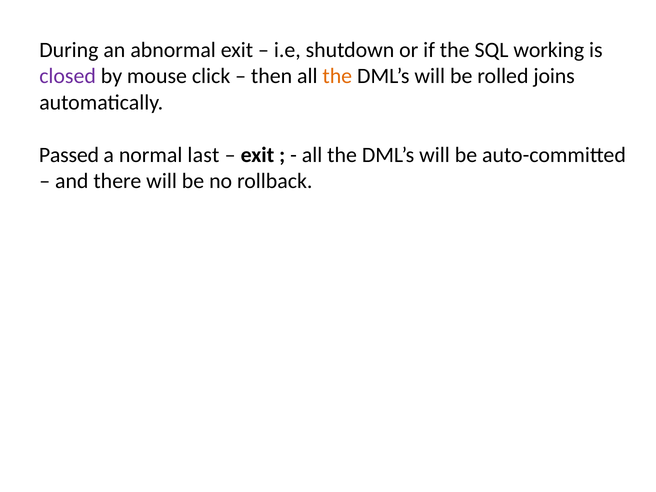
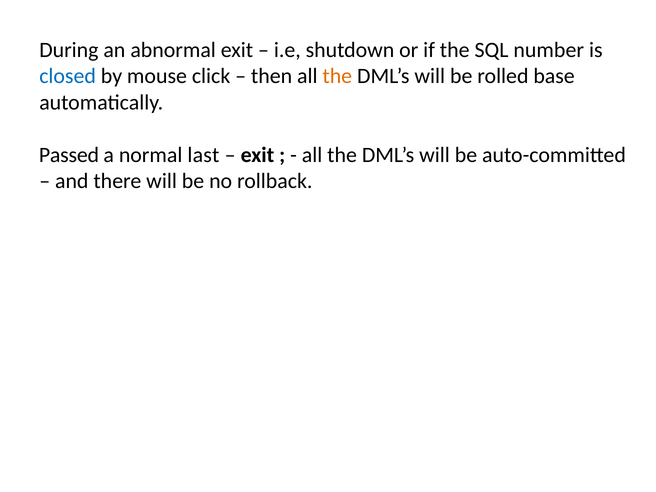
working: working -> number (549, 50)
closed colour: purple -> blue (68, 76)
joins: joins -> base (554, 76)
